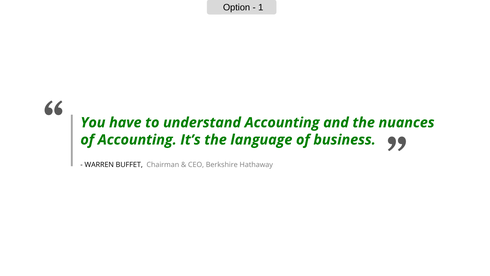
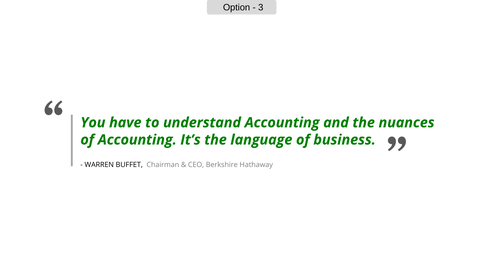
1: 1 -> 3 (261, 8)
